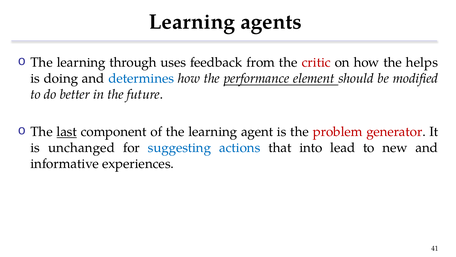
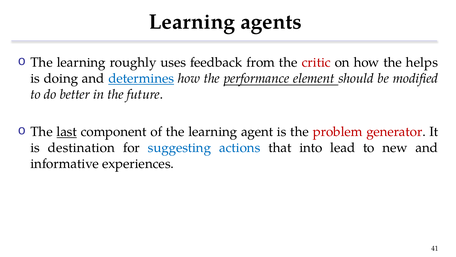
through: through -> roughly (133, 62)
determines underline: none -> present (141, 78)
unchanged: unchanged -> destination (82, 148)
